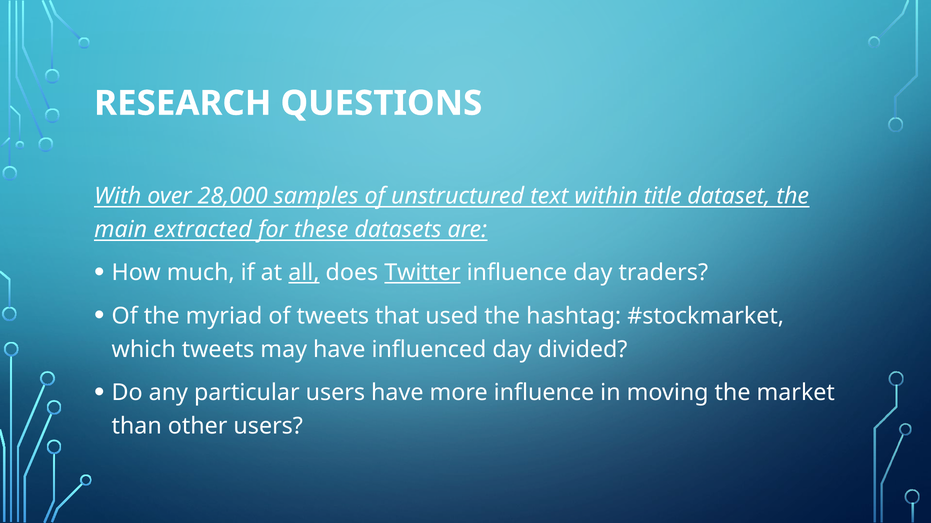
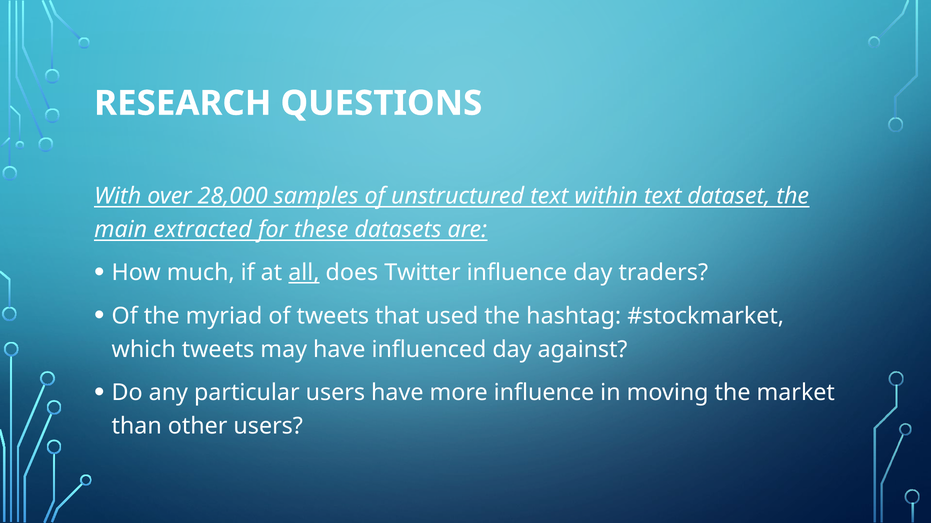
within title: title -> text (663, 196)
Twitter underline: present -> none (422, 273)
divided: divided -> against (583, 350)
